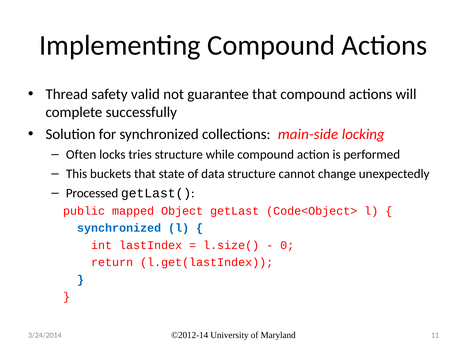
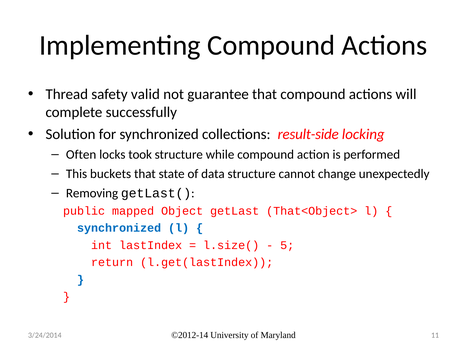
main-side: main-side -> result-side (308, 134)
tries: tries -> took (140, 154)
Processed: Processed -> Removing (92, 193)
Code<Object>: Code<Object> -> That<Object> (312, 210)
0: 0 -> 5 (287, 245)
